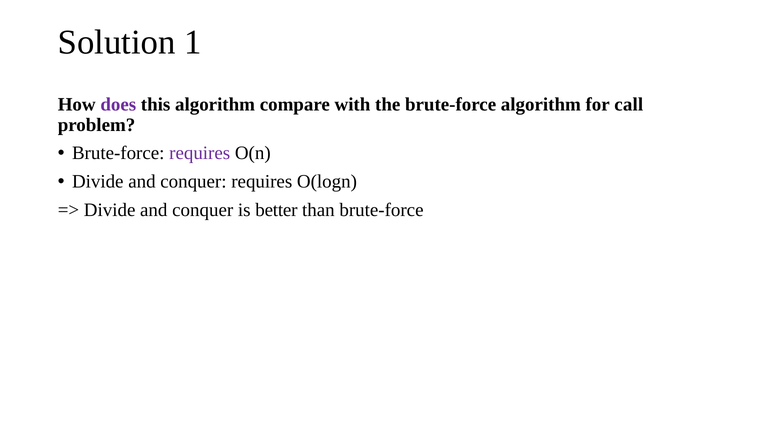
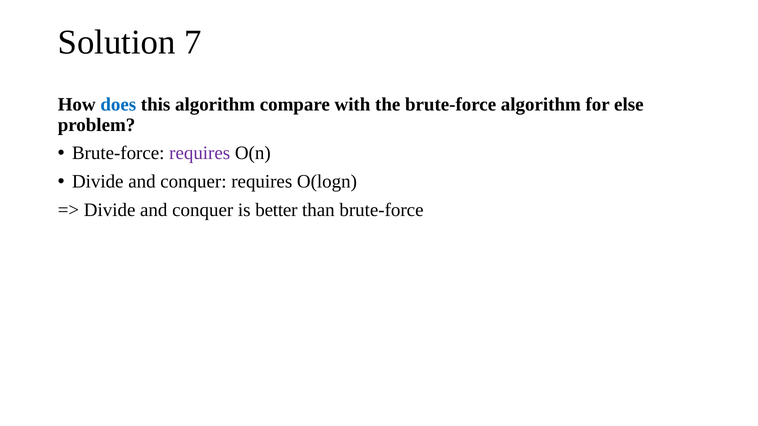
1: 1 -> 7 (193, 42)
does colour: purple -> blue (118, 105)
call: call -> else (629, 105)
